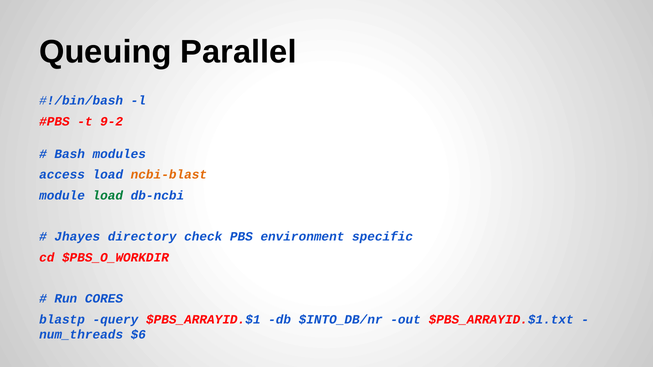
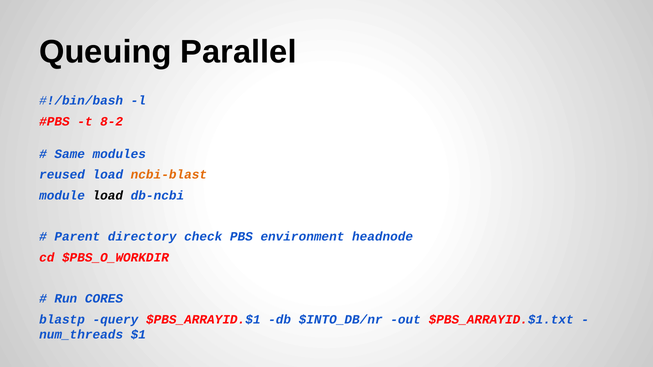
9-2: 9-2 -> 8-2 (112, 121)
Bash: Bash -> Same (70, 154)
access: access -> reused (62, 175)
load colour: green -> black (108, 196)
Jhayes: Jhayes -> Parent (77, 237)
specific: specific -> headnode (383, 237)
$6: $6 -> $1 (138, 335)
